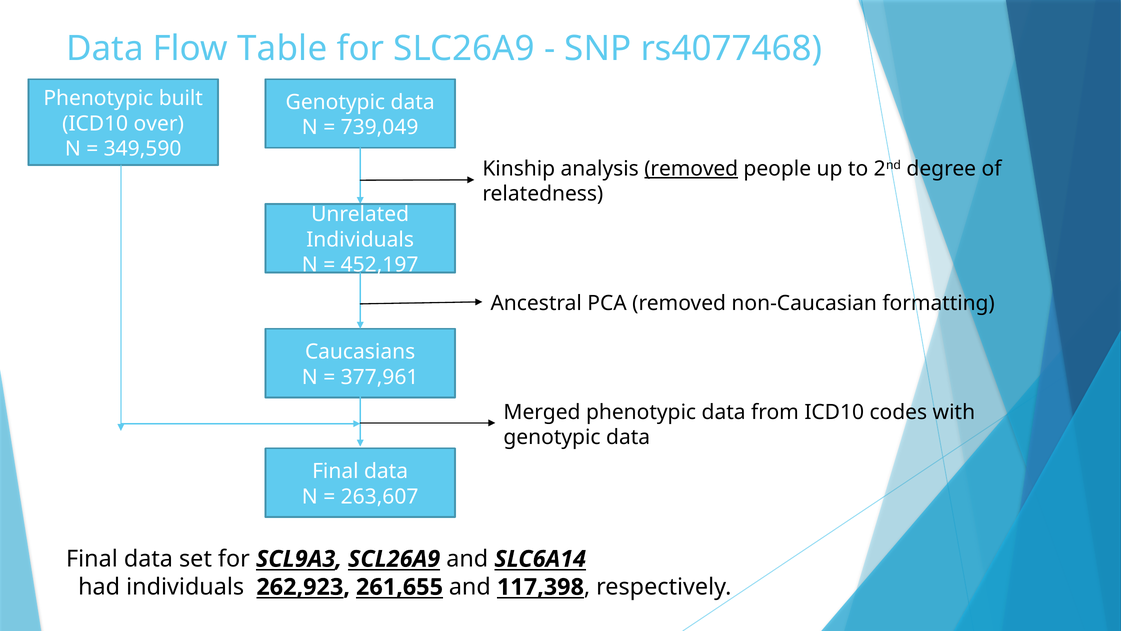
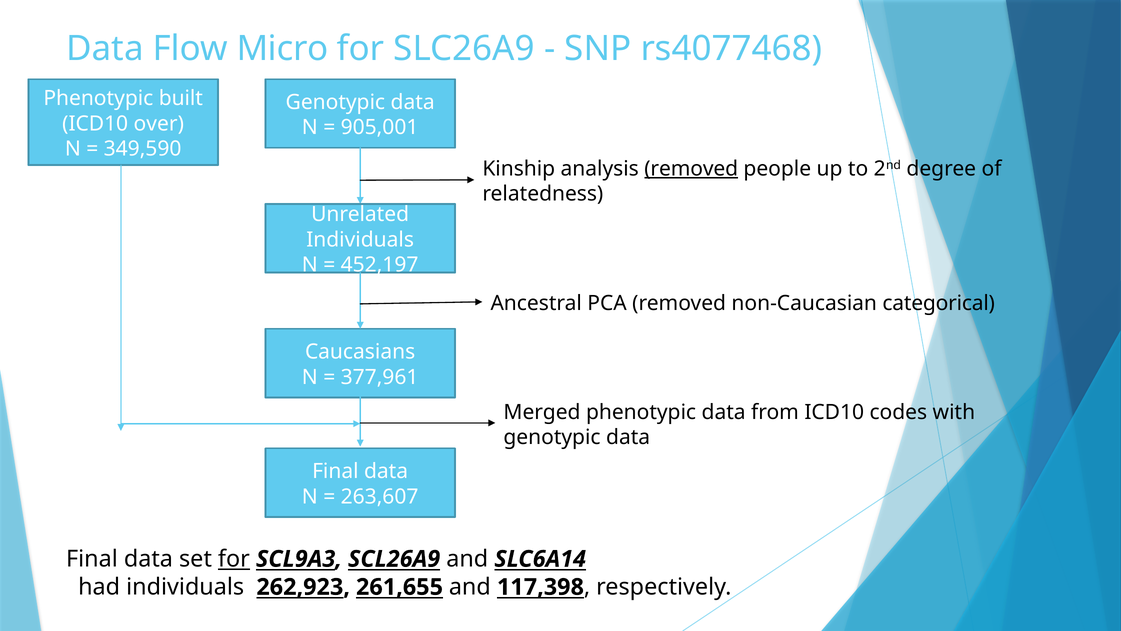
Table: Table -> Micro (282, 48)
739,049: 739,049 -> 905,001 (380, 127)
formatting: formatting -> categorical (939, 303)
for underline: none -> present (234, 559)
